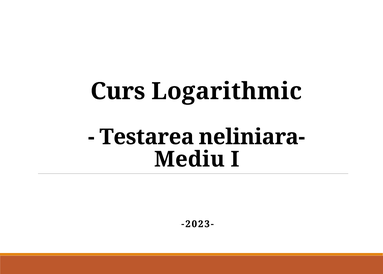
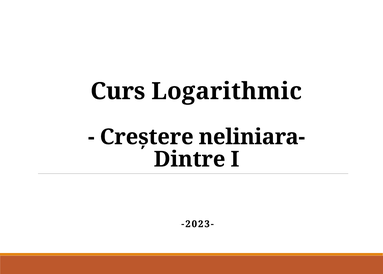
Testarea: Testarea -> Creştere (147, 137)
Mediu: Mediu -> Dintre (190, 159)
